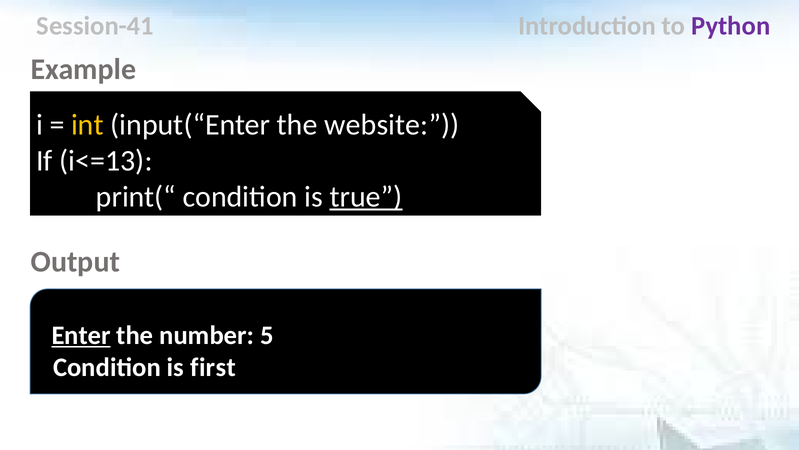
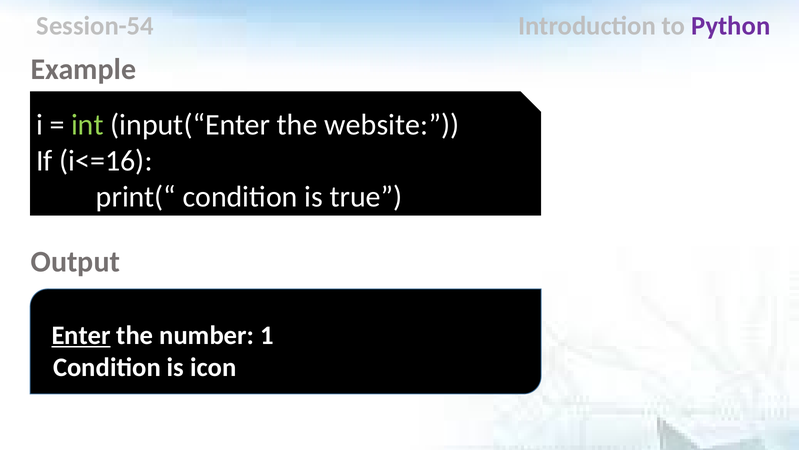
Session-41: Session-41 -> Session-54 (95, 26)
int colour: yellow -> light green (87, 124)
i<=13: i<=13 -> i<=16 (106, 160)
true underline: present -> none (366, 196)
5: 5 -> 1 (267, 335)
first: first -> icon (213, 367)
